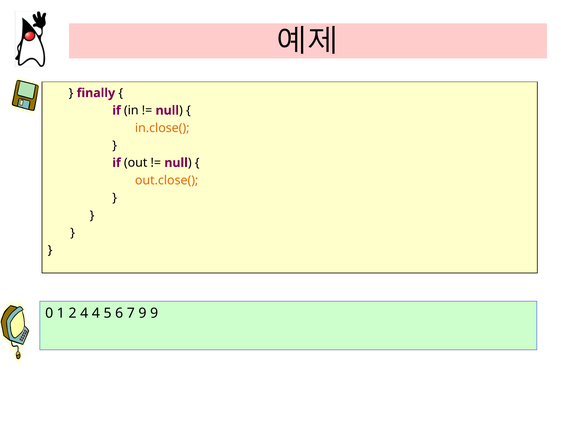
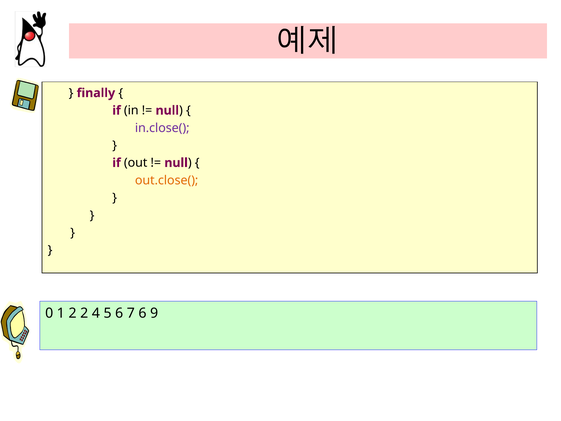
in.close( colour: orange -> purple (162, 128)
2 4: 4 -> 2 (84, 313)
7 9: 9 -> 6 (142, 313)
